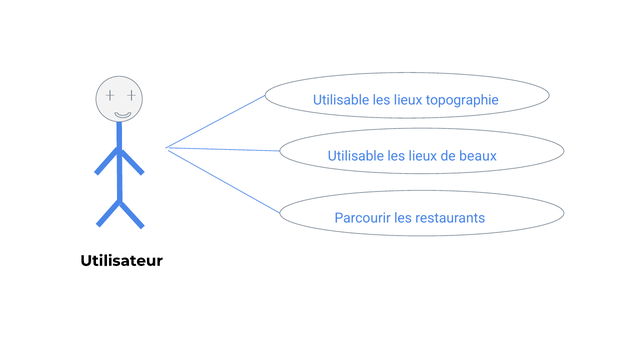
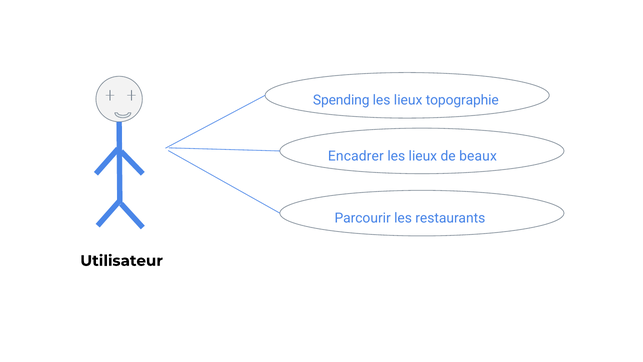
Utilisable: Utilisable -> Spending (341, 100)
Utilisable: Utilisable -> Encadrer (356, 156)
